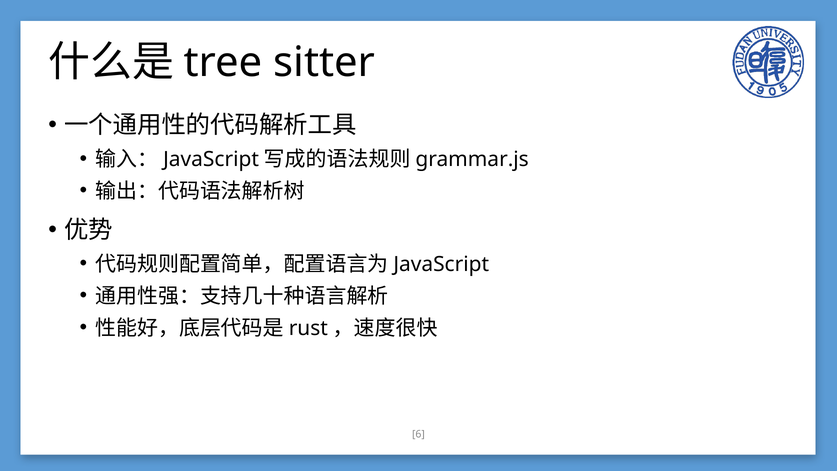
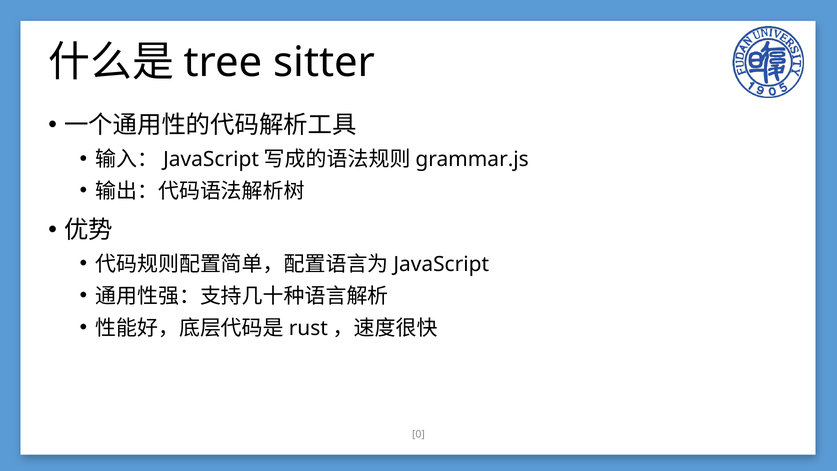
6: 6 -> 0 (418, 434)
